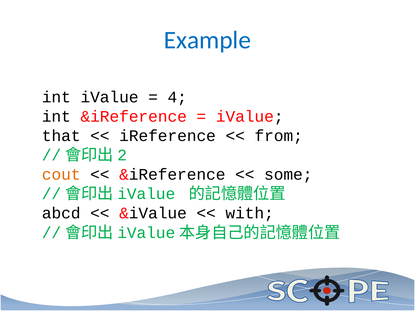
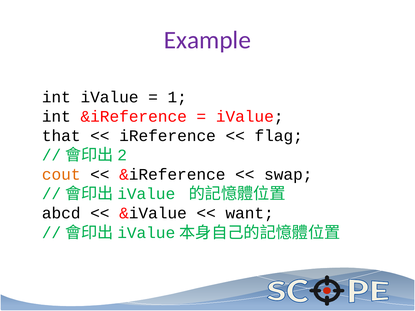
Example colour: blue -> purple (207, 40)
4: 4 -> 1 (177, 97)
from: from -> flag (279, 136)
some: some -> swap (288, 175)
with: with -> want (250, 213)
